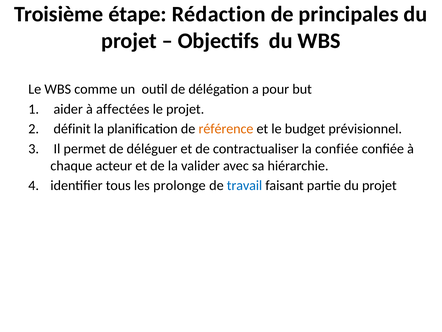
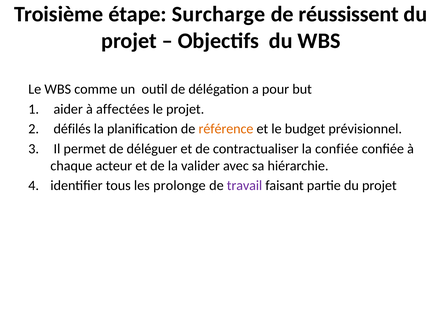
Rédaction: Rédaction -> Surcharge (219, 14)
principales: principales -> réussissent (349, 14)
définit: définit -> défilés (72, 129)
travail colour: blue -> purple (245, 185)
